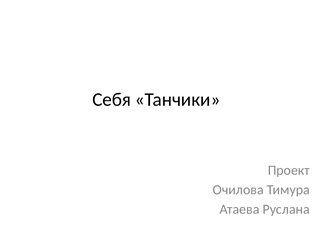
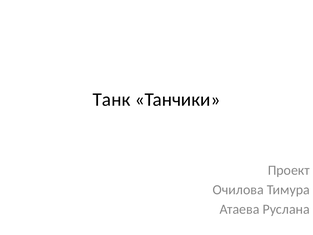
Себя: Себя -> Танк (111, 99)
